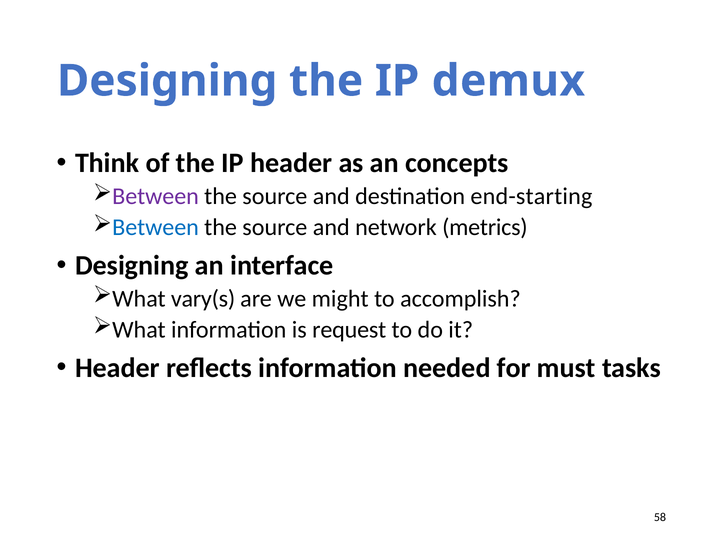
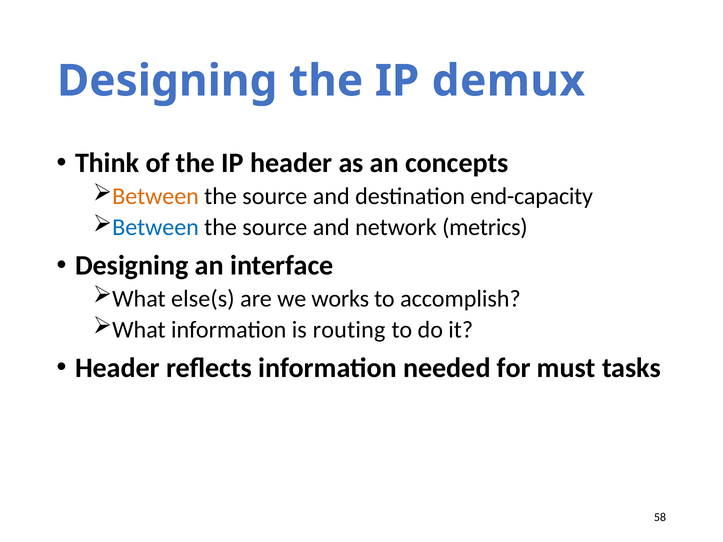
Between colour: purple -> orange (156, 196)
end-starting: end-starting -> end-capacity (532, 196)
vary(s: vary(s -> else(s (203, 299)
might: might -> works (340, 299)
request: request -> routing (349, 330)
